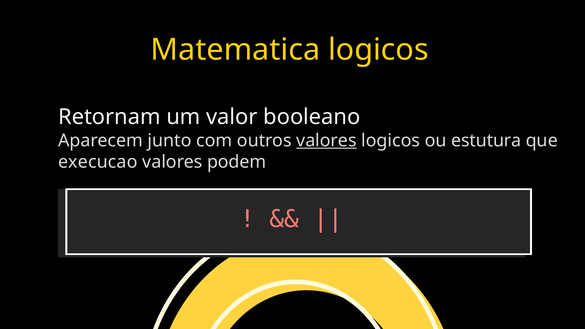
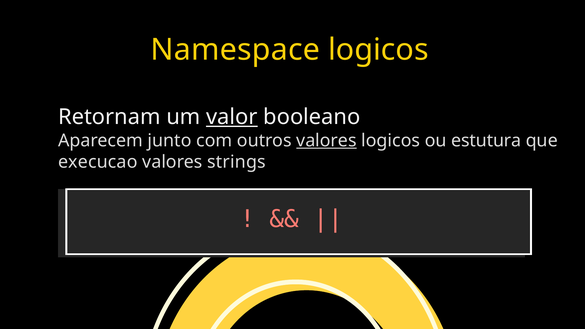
Matematica: Matematica -> Namespace (235, 50)
valor underline: none -> present (232, 117)
podem: podem -> strings (236, 162)
